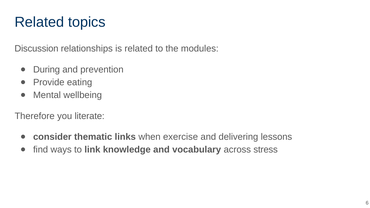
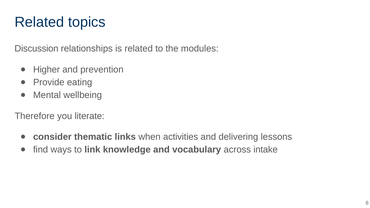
During: During -> Higher (47, 70)
exercise: exercise -> activities (181, 137)
stress: stress -> intake (266, 150)
